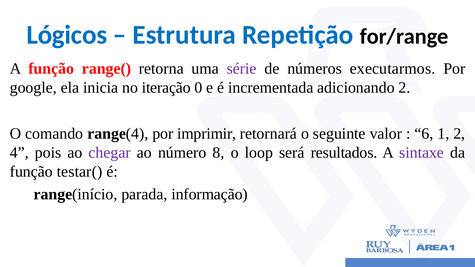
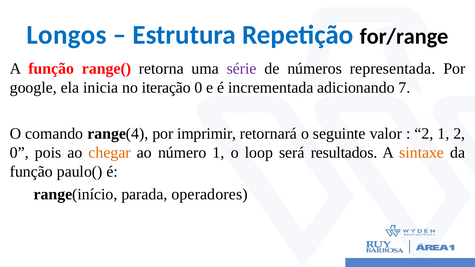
Lógicos: Lógicos -> Longos (67, 35)
executarmos: executarmos -> representada (393, 69)
adicionando 2: 2 -> 7 (405, 88)
6: 6 -> 2 (424, 134)
4: 4 -> 0 (19, 153)
chegar colour: purple -> orange (110, 153)
número 8: 8 -> 1 (219, 153)
sintaxe colour: purple -> orange (422, 153)
testar(: testar( -> paulo( (80, 172)
informação: informação -> operadores (210, 195)
